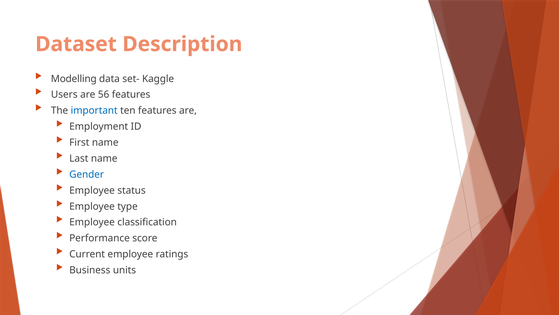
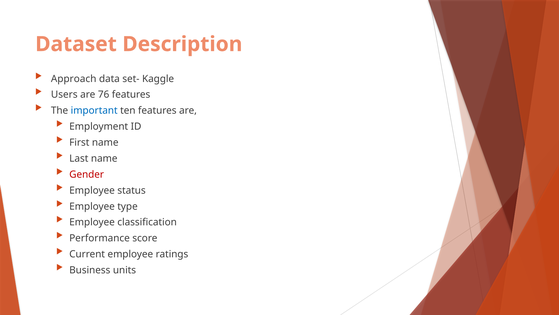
Modelling: Modelling -> Approach (74, 79)
56: 56 -> 76 (104, 95)
Gender colour: blue -> red (87, 174)
